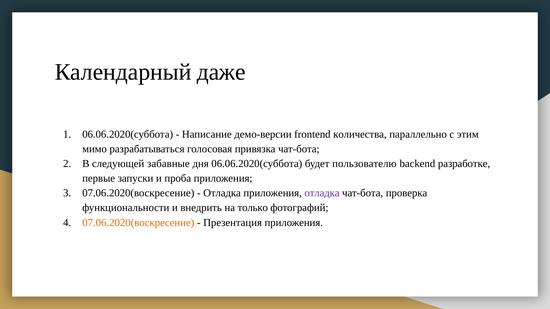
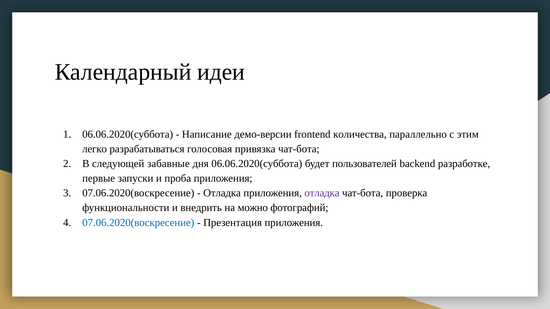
даже: даже -> идеи (221, 72)
мимо: мимо -> легко (95, 149)
пользователю: пользователю -> пользователей (364, 164)
только: только -> можно (253, 208)
07.06.2020(воскресение colour: orange -> blue (138, 223)
